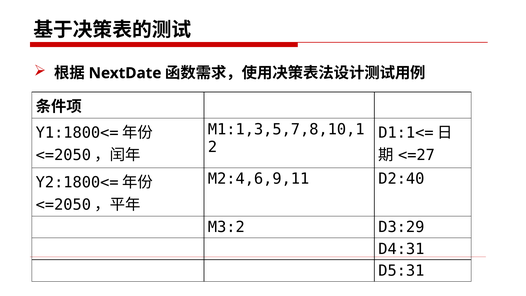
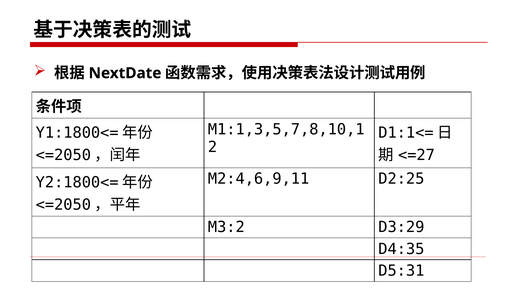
D2:40: D2:40 -> D2:25 (401, 179)
D4:31: D4:31 -> D4:35 (401, 249)
